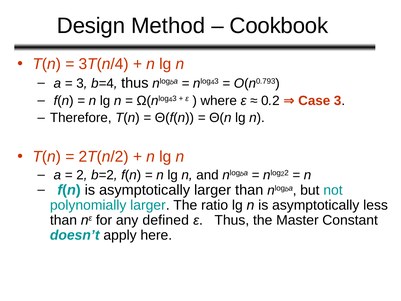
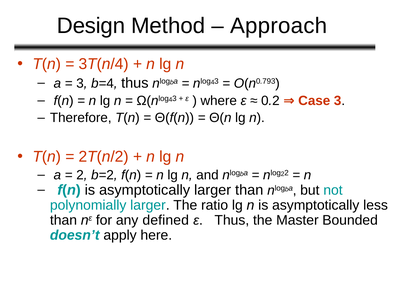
Cookbook: Cookbook -> Approach (279, 26)
Constant: Constant -> Bounded (350, 220)
